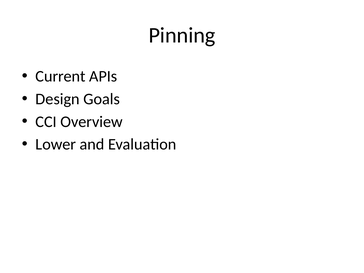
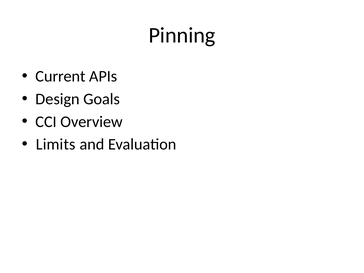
Lower: Lower -> Limits (56, 144)
